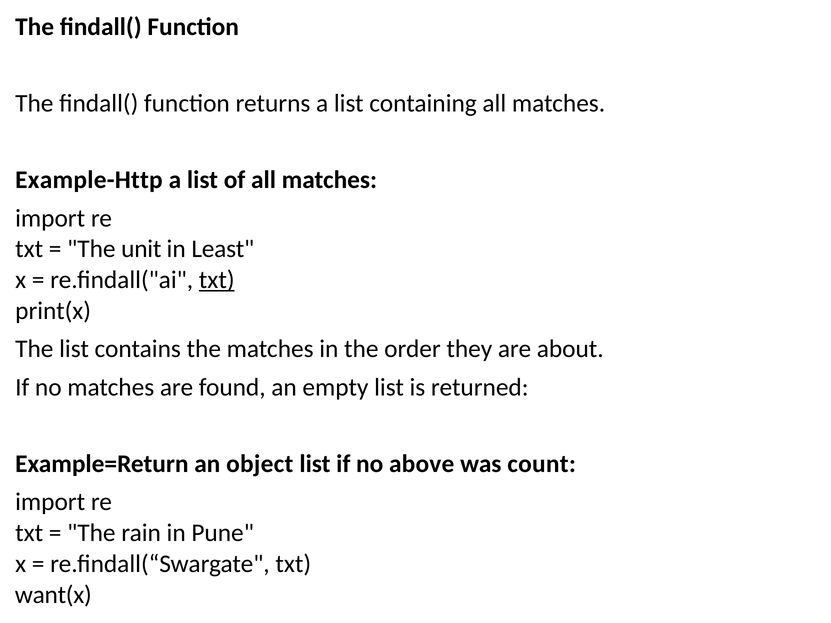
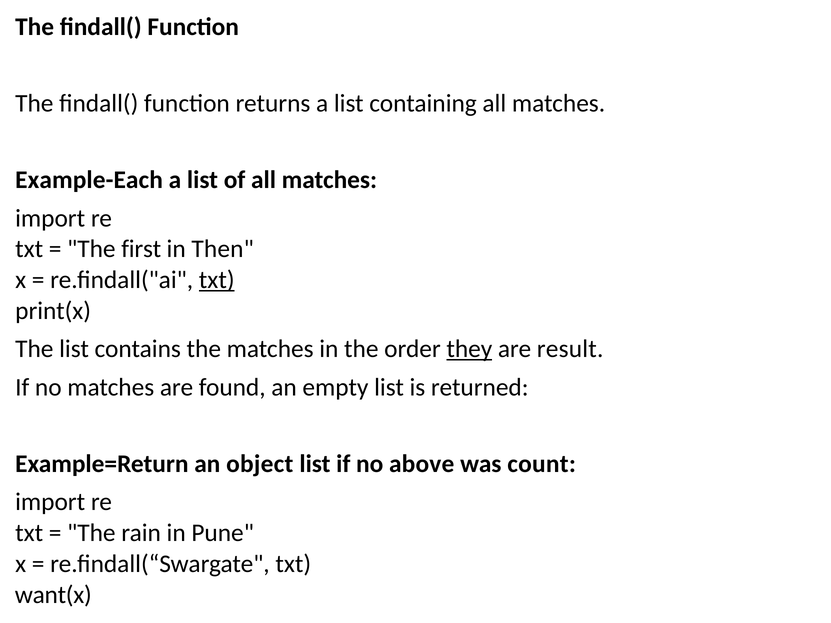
Example-Http: Example-Http -> Example-Each (89, 180)
unit: unit -> first (141, 249)
Least: Least -> Then (223, 249)
they underline: none -> present (469, 349)
about: about -> result (570, 349)
